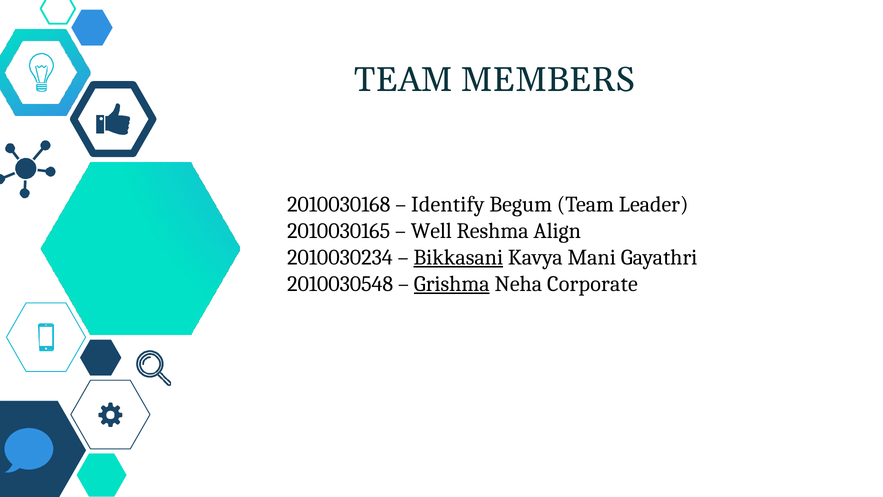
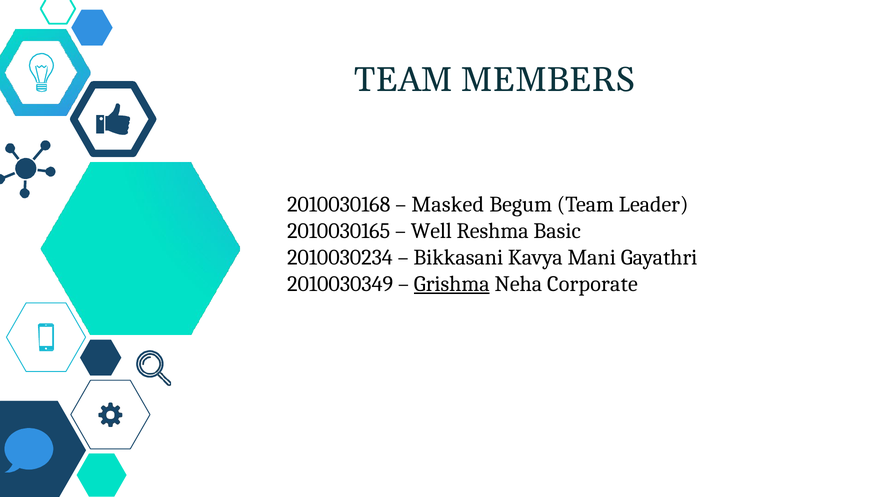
Identify: Identify -> Masked (448, 204)
Align: Align -> Basic (557, 231)
Bikkasani underline: present -> none (458, 257)
2010030548: 2010030548 -> 2010030349 (340, 284)
